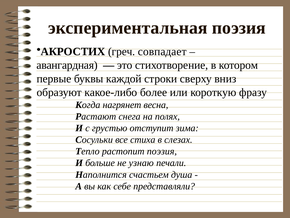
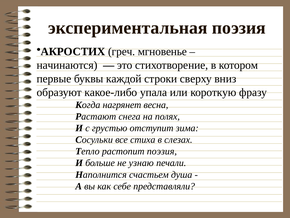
совпадает: совпадает -> мгновенье (162, 52)
авангардная: авангардная -> начинаются (67, 65)
более: более -> упала (154, 92)
